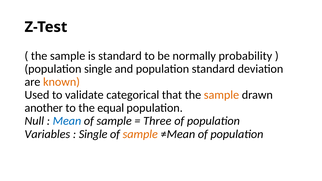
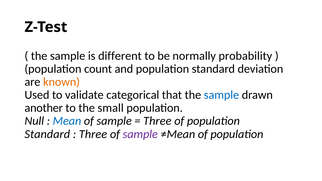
is standard: standard -> different (120, 56)
population single: single -> count (98, 69)
sample colour: orange -> blue (221, 95)
equal: equal -> small (111, 108)
Variables: Variables -> Standard (47, 134)
Single: Single -> Three (93, 134)
sample colour: orange -> purple (140, 134)
